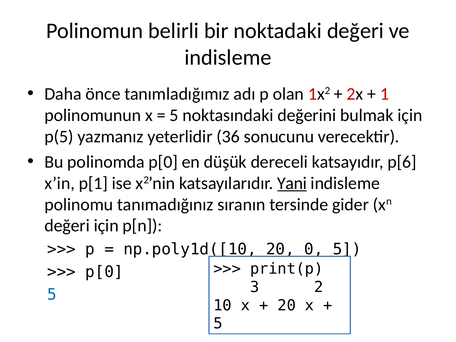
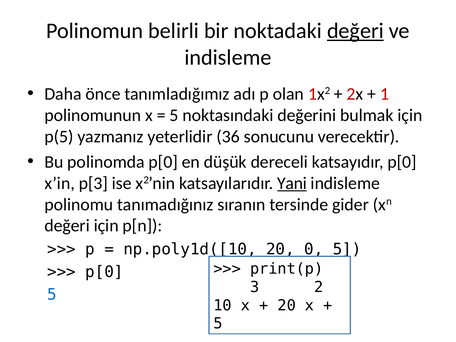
değeri underline: none -> present (355, 31)
katsayıdır p[6: p[6 -> p[0 (402, 162)
p[1: p[1 -> p[3 (93, 183)
